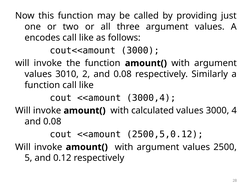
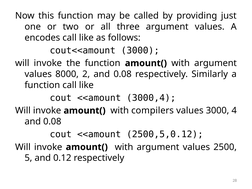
3010: 3010 -> 8000 (67, 74)
calculated: calculated -> compilers (153, 111)
